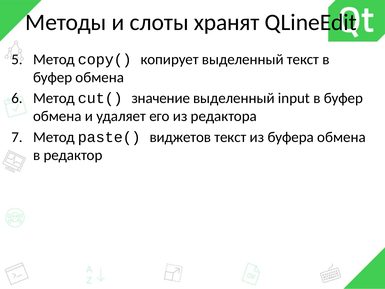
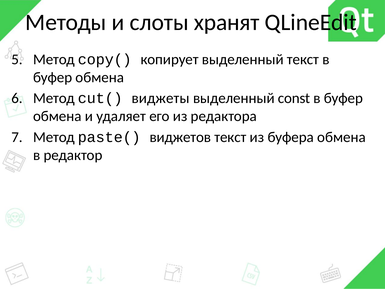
значение: значение -> виджеты (161, 98)
input: input -> const (294, 98)
